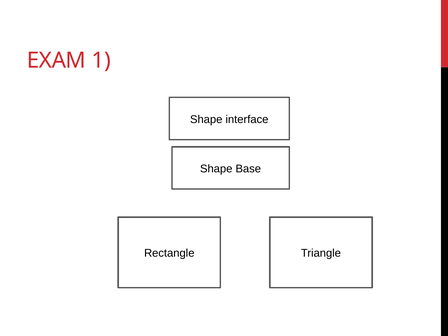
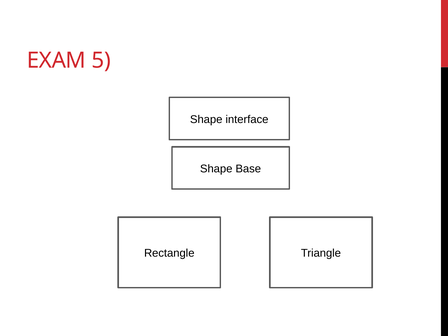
1: 1 -> 5 (101, 61)
